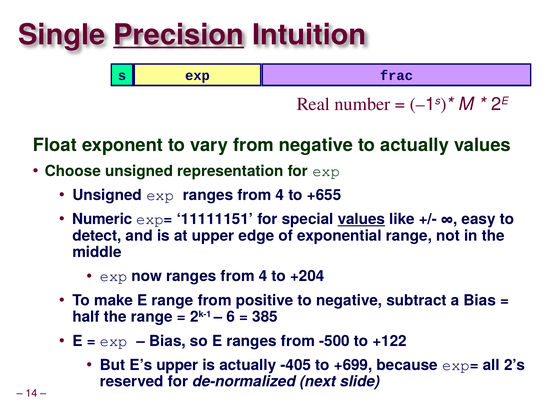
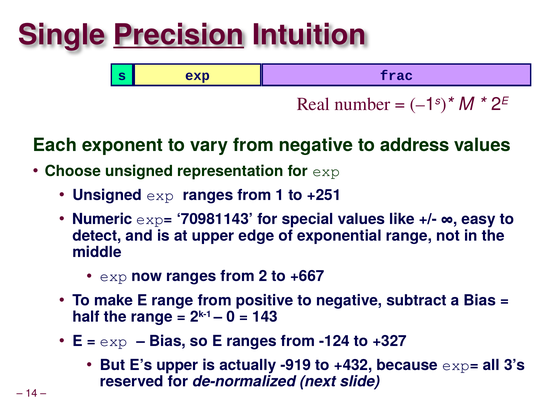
Float: Float -> Each (55, 145)
to actually: actually -> address (415, 145)
exp ranges from 4: 4 -> 1 (280, 195)
+655: +655 -> +251 (324, 195)
11111151: 11111151 -> 70981143 (215, 219)
values underline: present -> none (361, 219)
now ranges from 4: 4 -> 2 (263, 276)
+204: +204 -> +667 (307, 276)
6: 6 -> 0 (231, 317)
385: 385 -> 143 (265, 317)
-500: -500 -> -124 (334, 341)
+122: +122 -> +327 (390, 341)
-405: -405 -> -919 (296, 365)
+699: +699 -> +432 (353, 365)
2’s: 2’s -> 3’s (515, 365)
